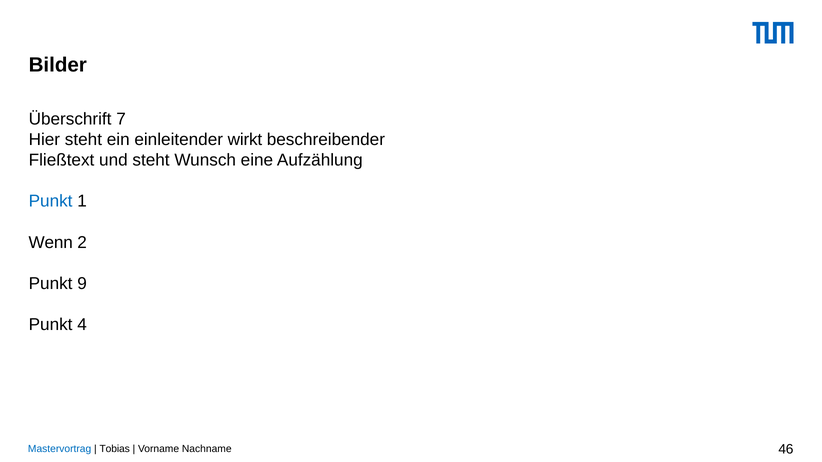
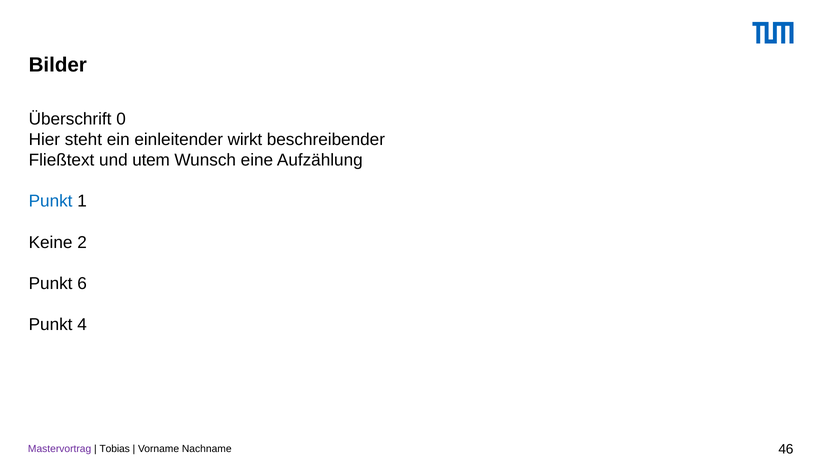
7: 7 -> 0 (121, 119)
und steht: steht -> utem (151, 160)
Wenn: Wenn -> Keine (51, 243)
9: 9 -> 6 (82, 284)
Mastervortrag colour: blue -> purple (60, 449)
